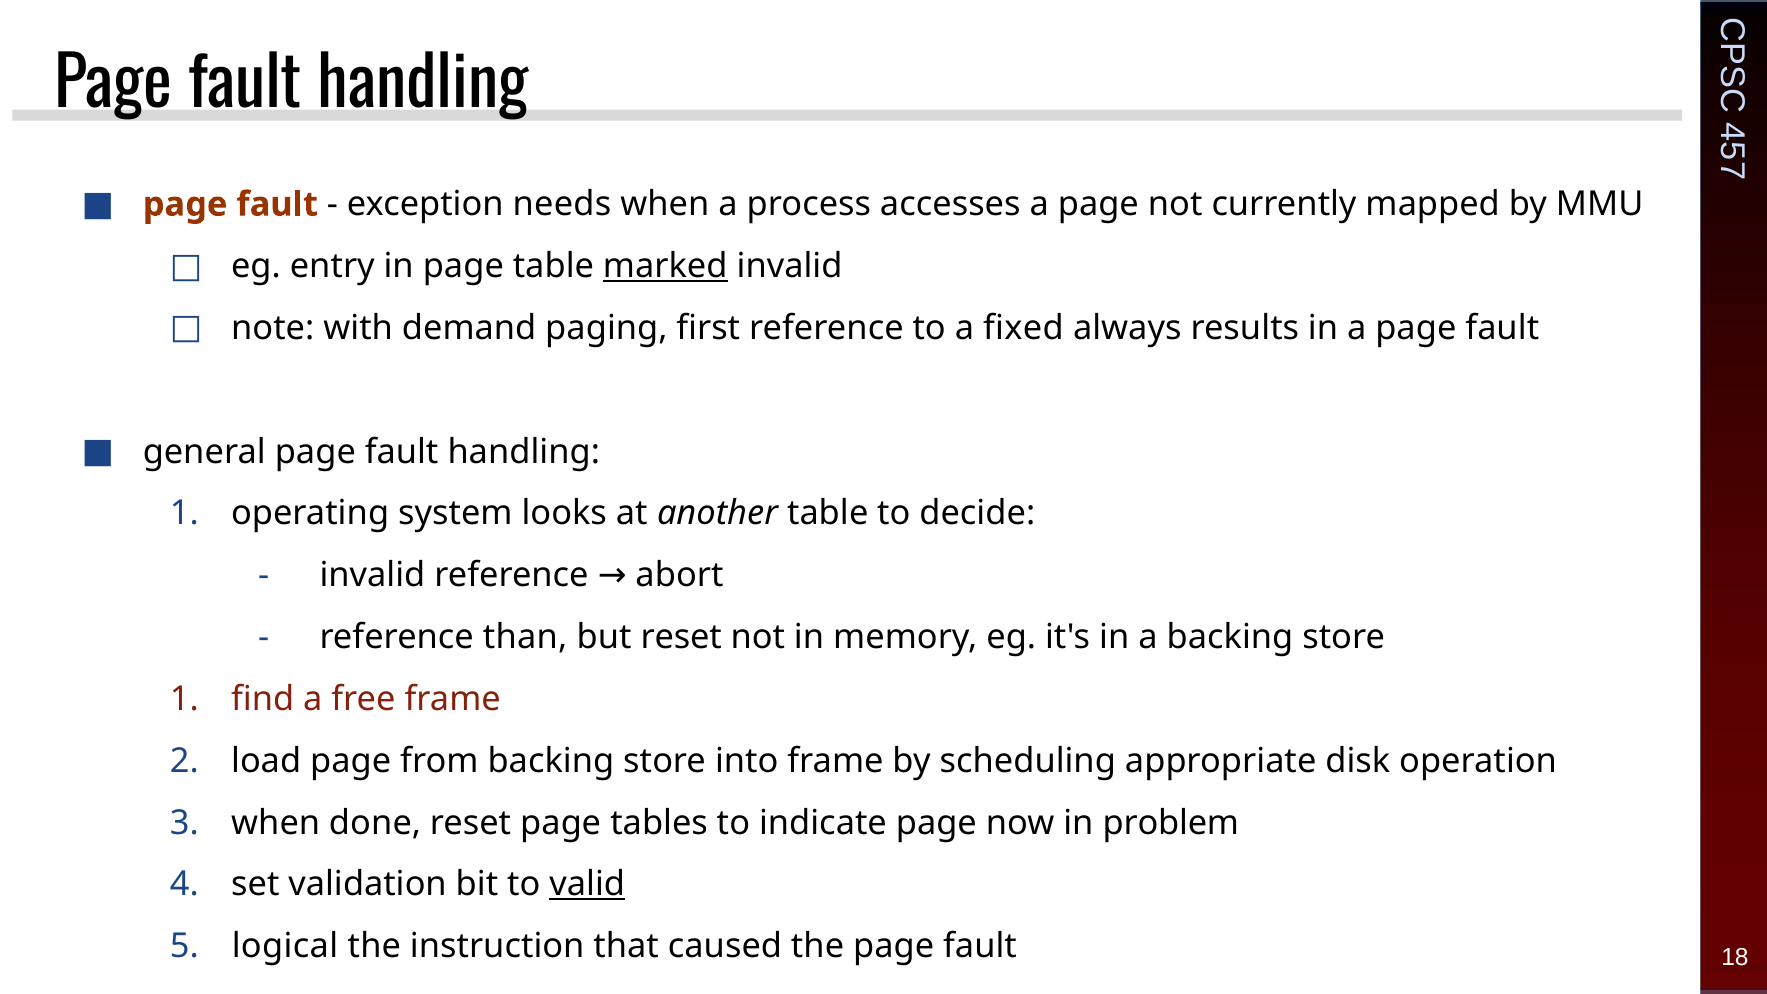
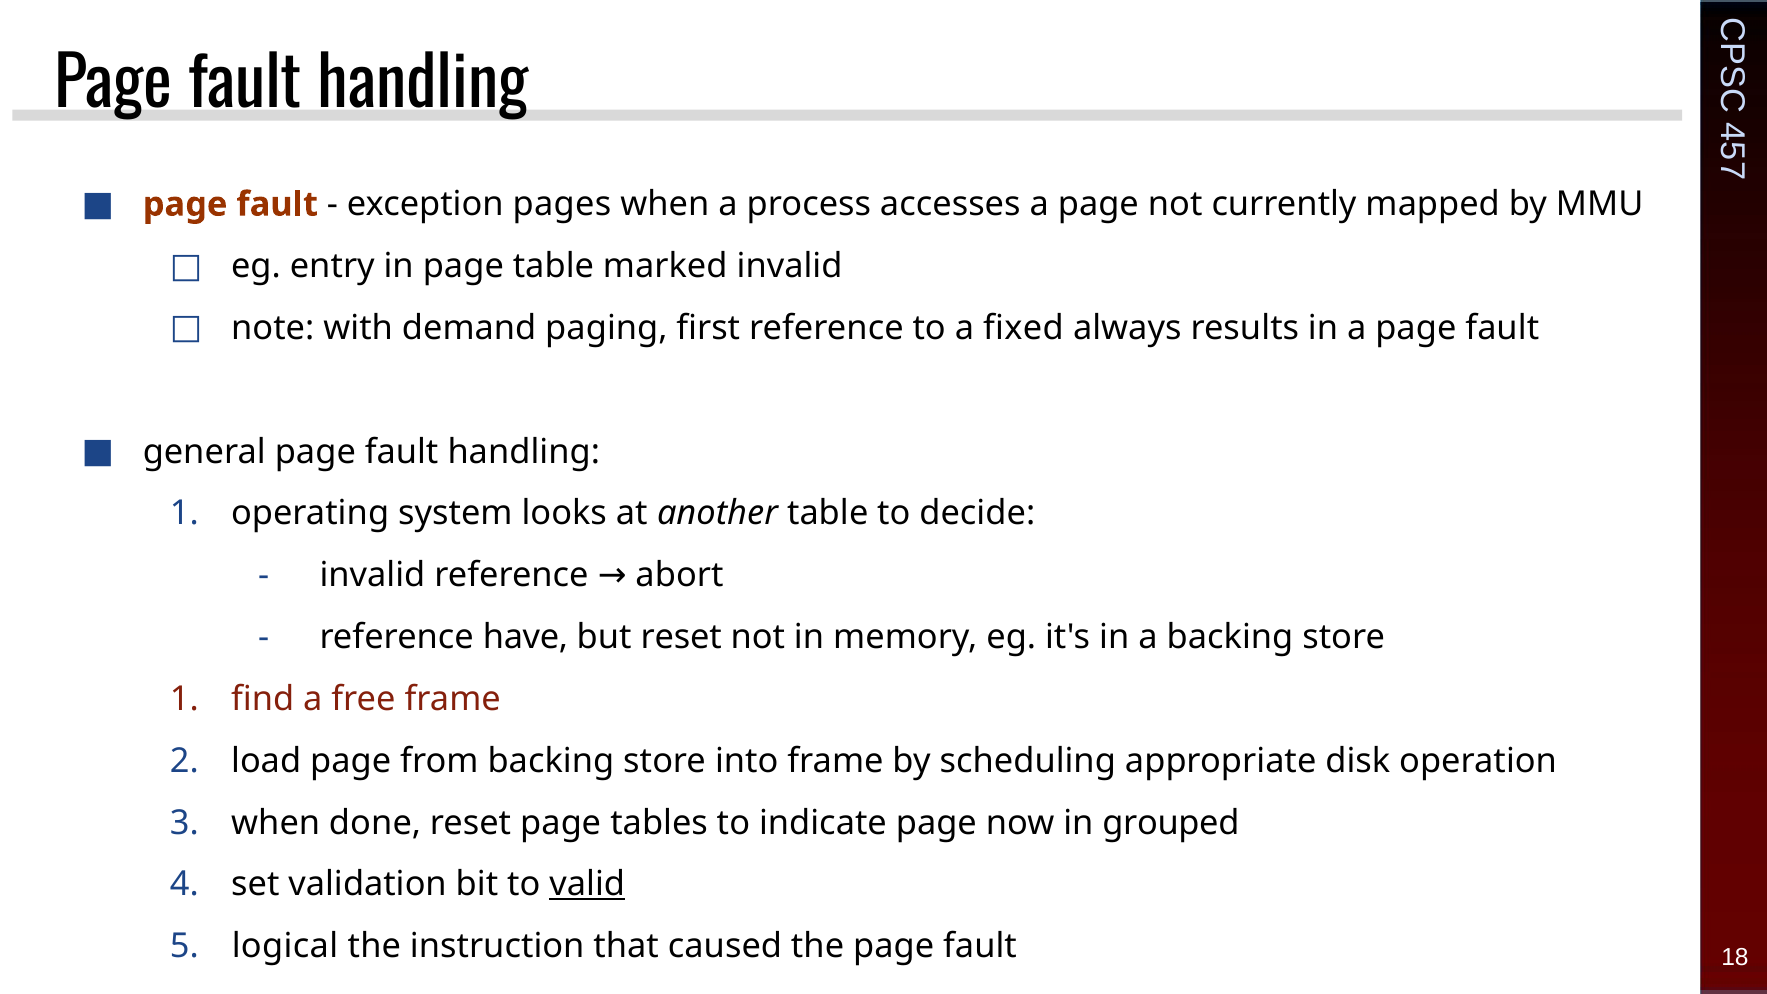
needs: needs -> pages (562, 204)
marked underline: present -> none (665, 266)
than: than -> have (525, 637)
problem: problem -> grouped (1171, 823)
